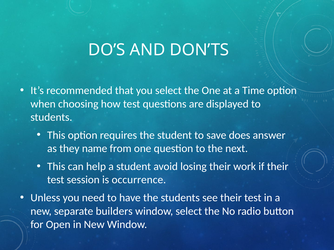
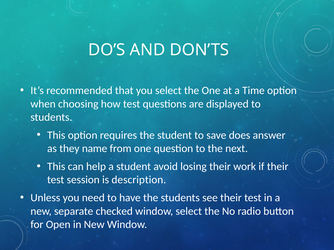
occurrence: occurrence -> description (139, 180)
builders: builders -> checked (114, 212)
